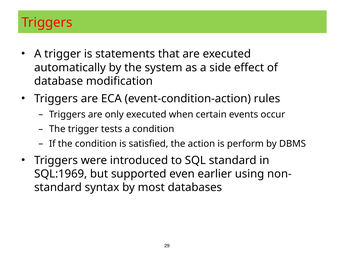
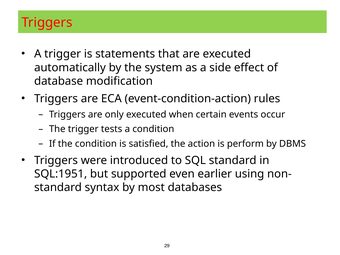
SQL:1969: SQL:1969 -> SQL:1951 (61, 174)
